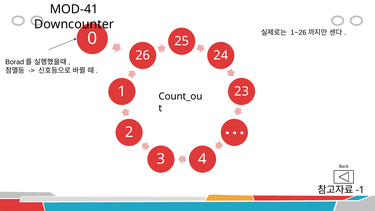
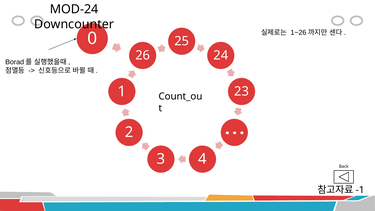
MOD-41: MOD-41 -> MOD-24 (74, 9)
